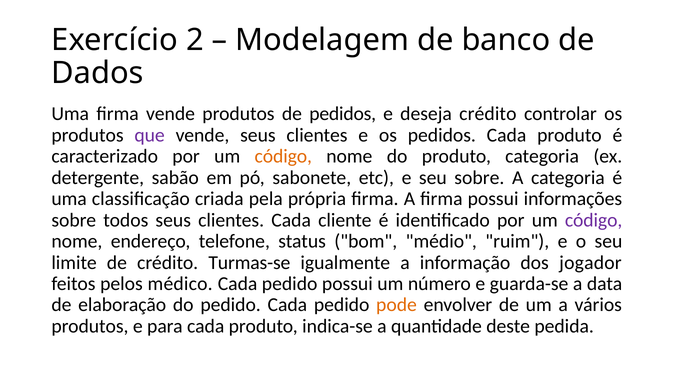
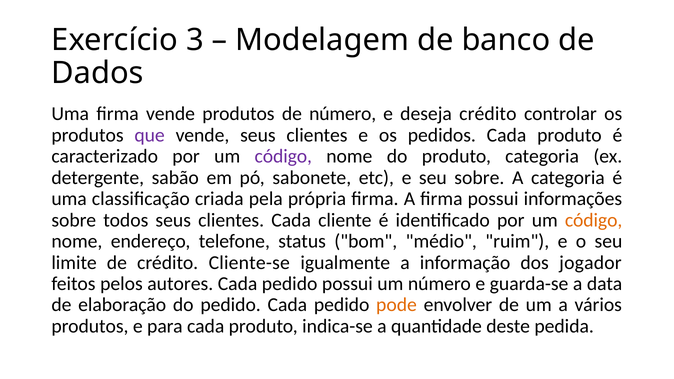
2: 2 -> 3 (195, 40)
de pedidos: pedidos -> número (343, 114)
código colour: orange -> purple (283, 156)
código colour: purple -> orange (594, 220)
Turmas-se: Turmas-se -> Cliente-se (249, 263)
médico: médico -> autores (180, 284)
